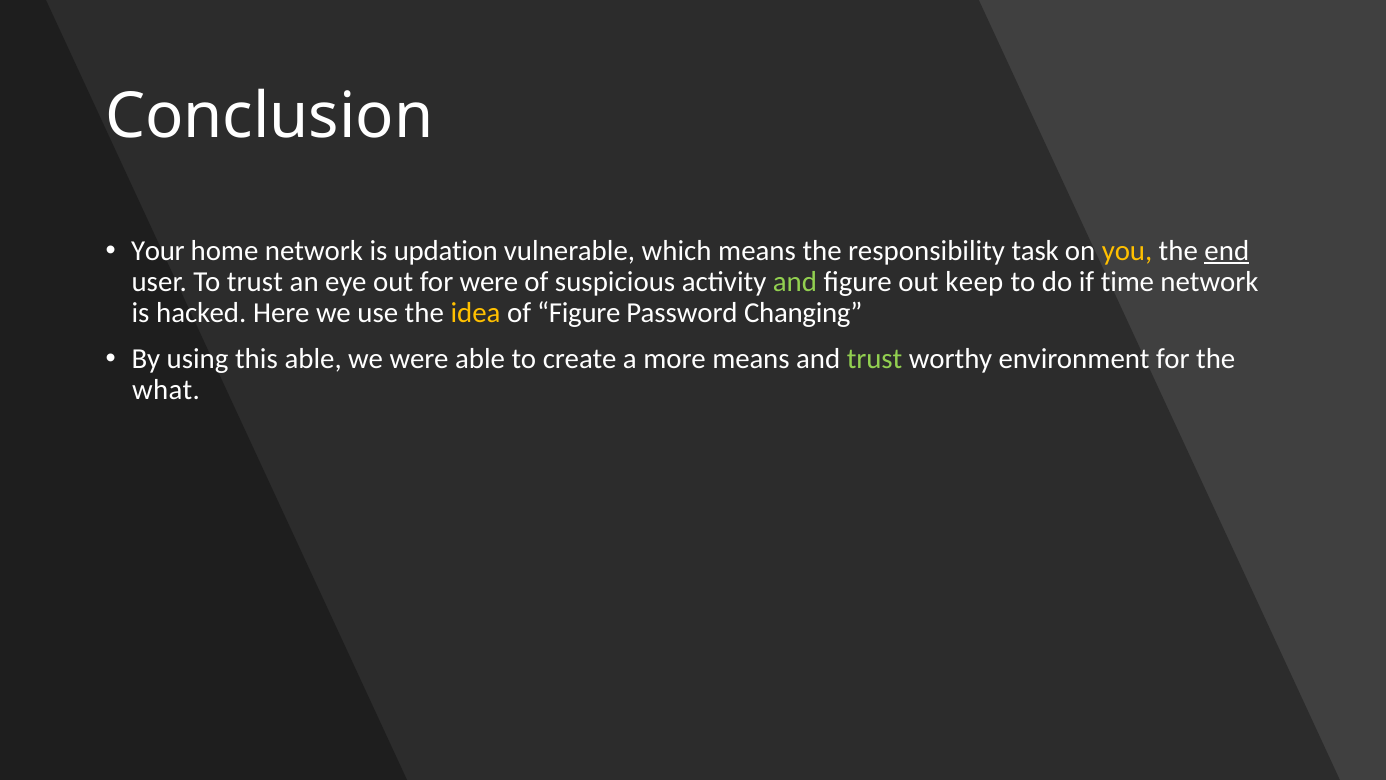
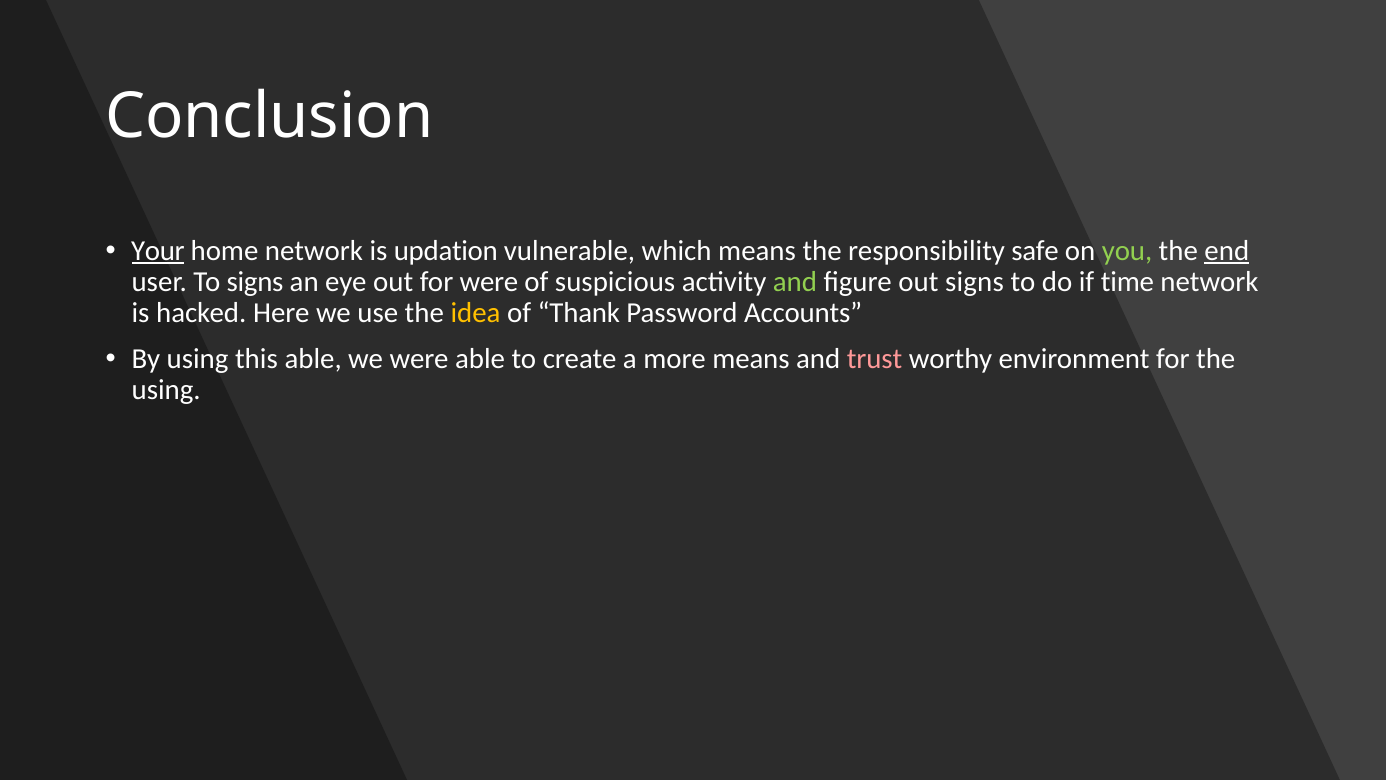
Your underline: none -> present (158, 251)
task: task -> safe (1035, 251)
you colour: yellow -> light green (1127, 251)
To trust: trust -> signs (255, 282)
out keep: keep -> signs (974, 282)
of Figure: Figure -> Thank (579, 313)
Changing: Changing -> Accounts (803, 313)
trust colour: light green -> pink (875, 359)
what: what -> using (166, 390)
